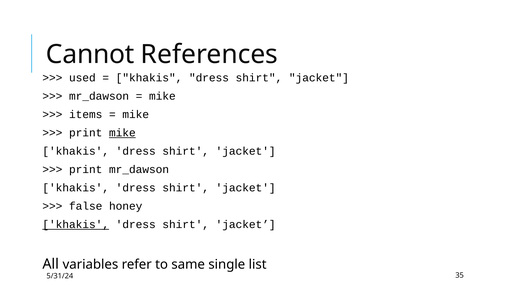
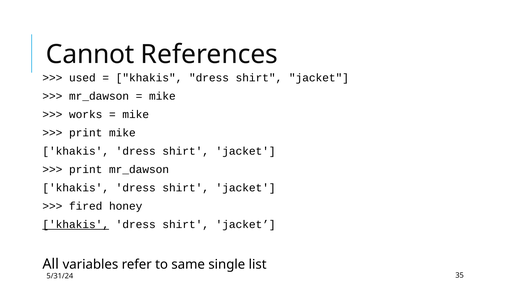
items: items -> works (86, 114)
mike underline: present -> none (122, 133)
false: false -> fired (86, 206)
